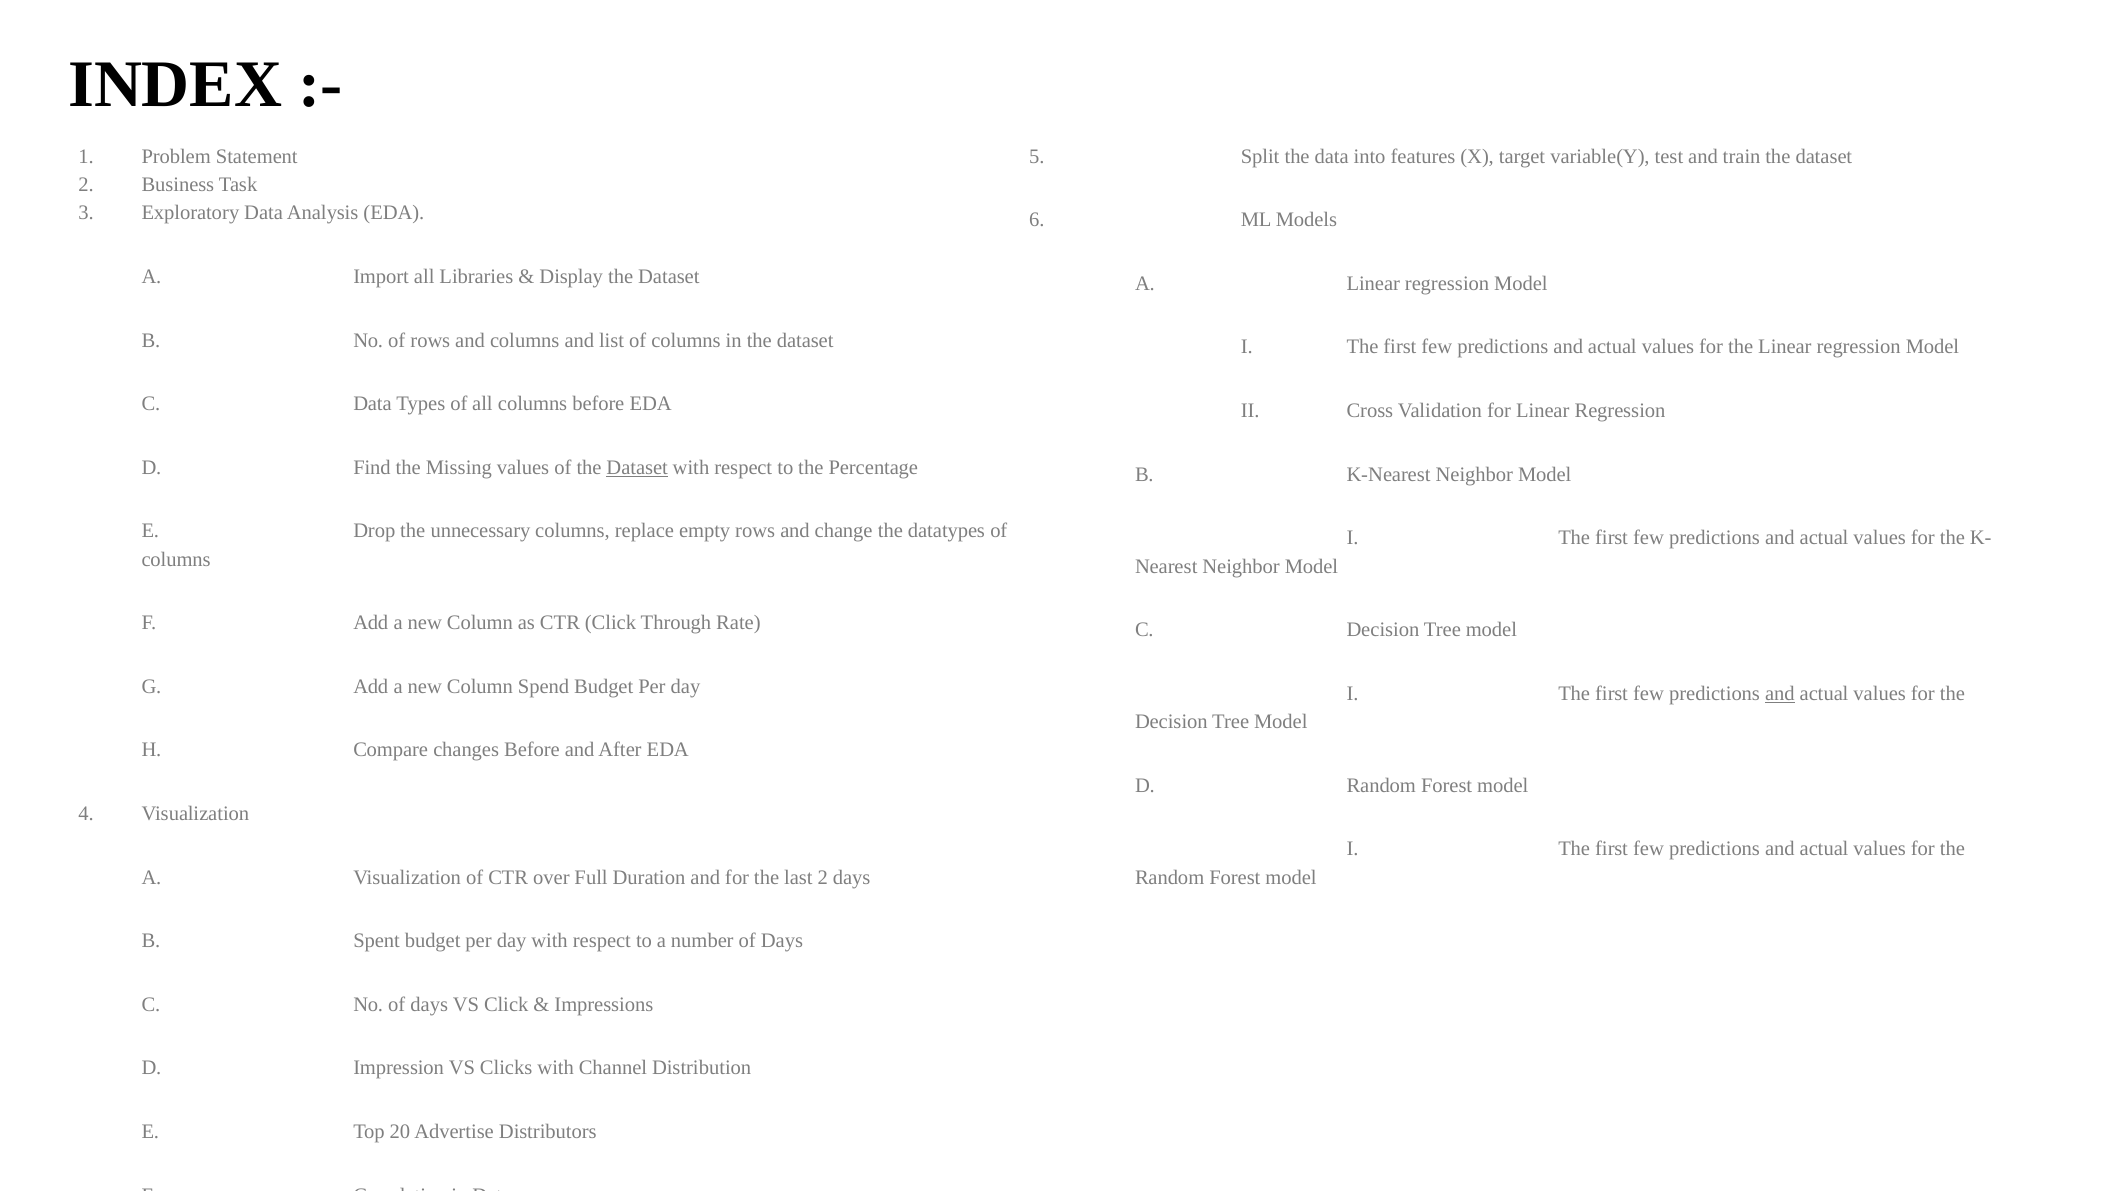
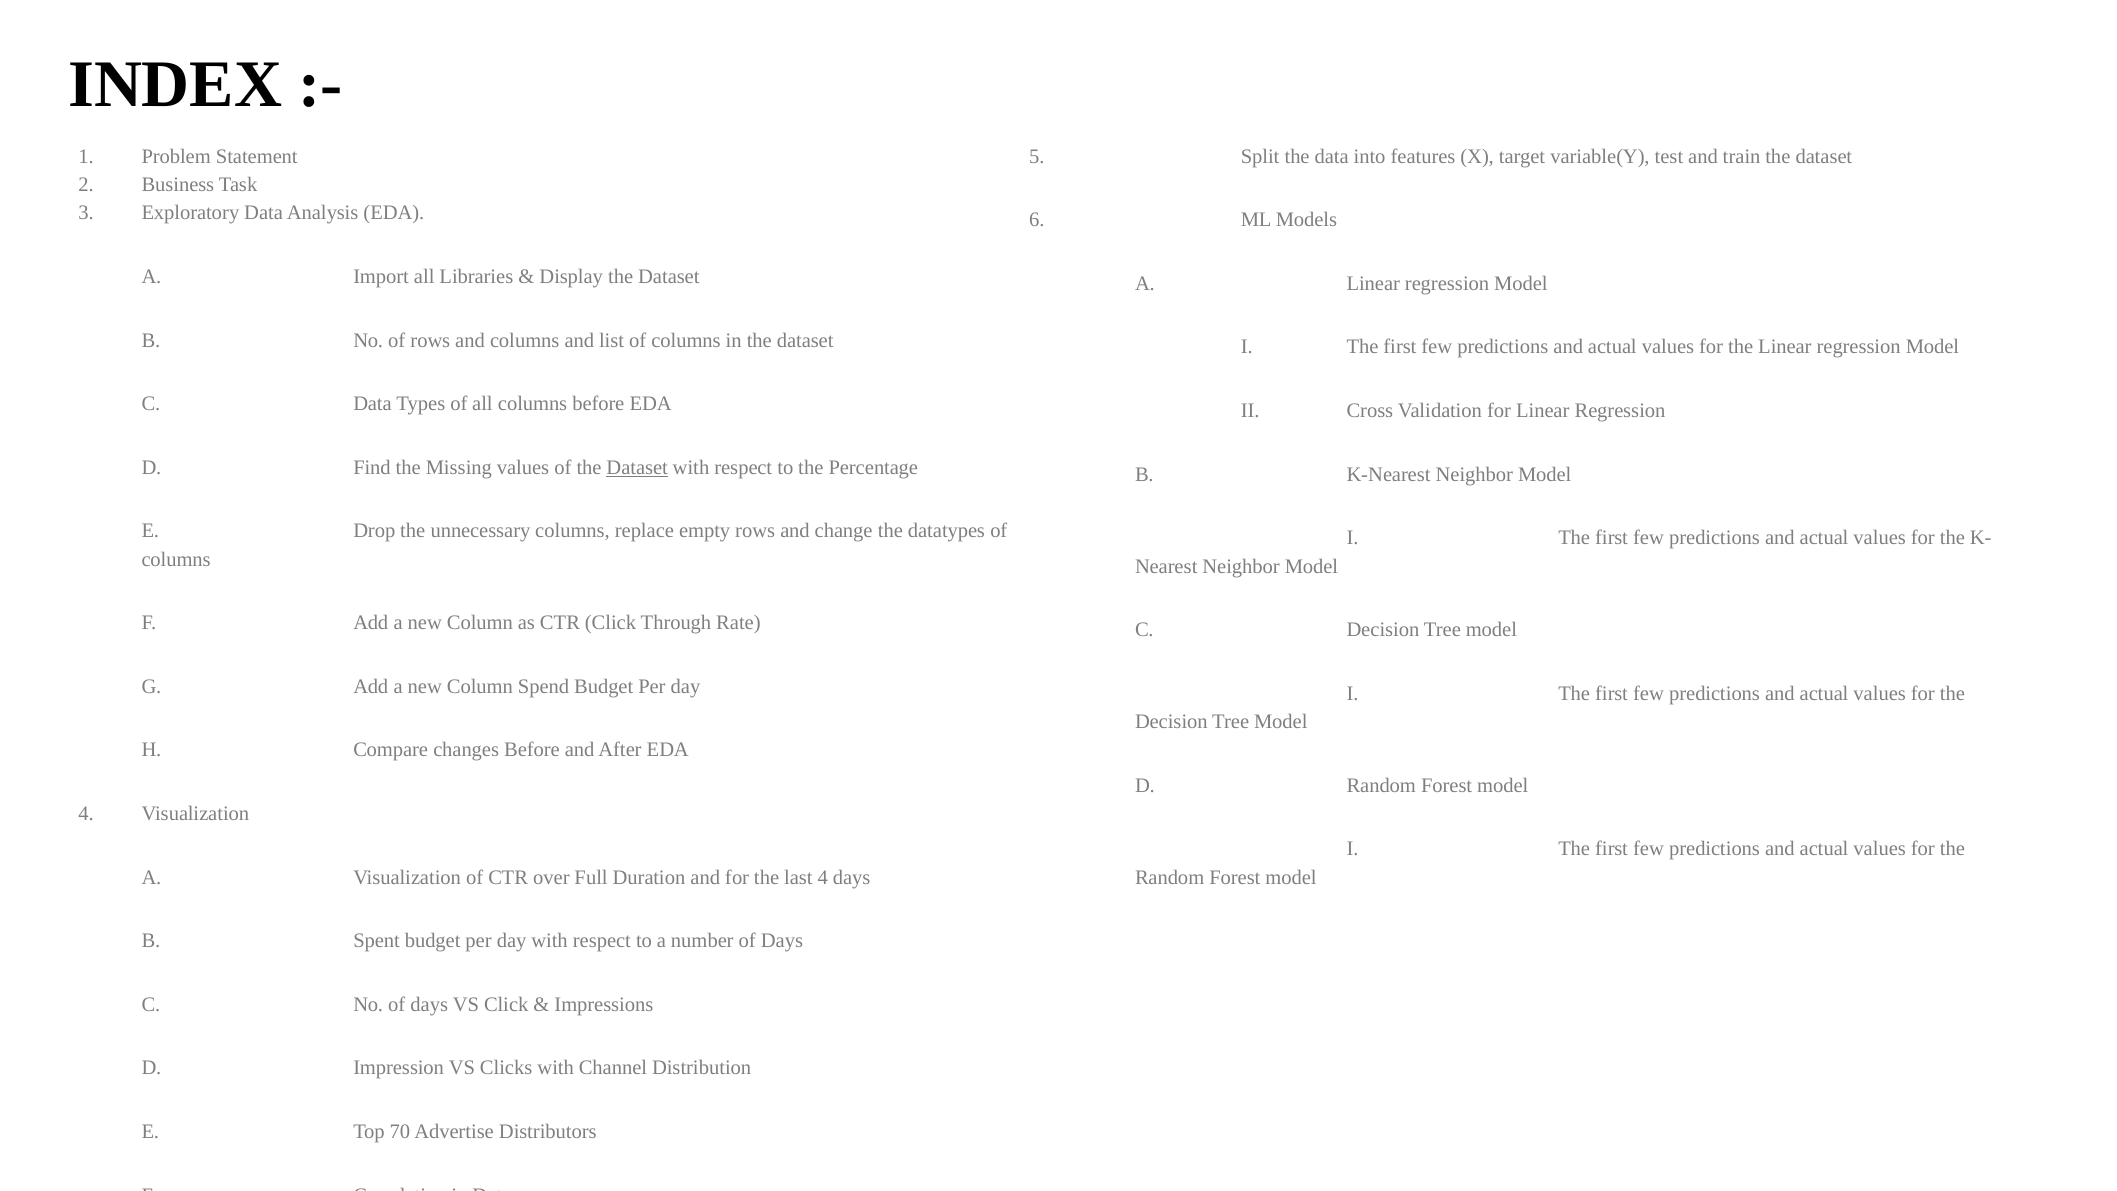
and underline: present -> none (1780, 693)
last 2: 2 -> 4 (823, 877)
20: 20 -> 70 (400, 1132)
